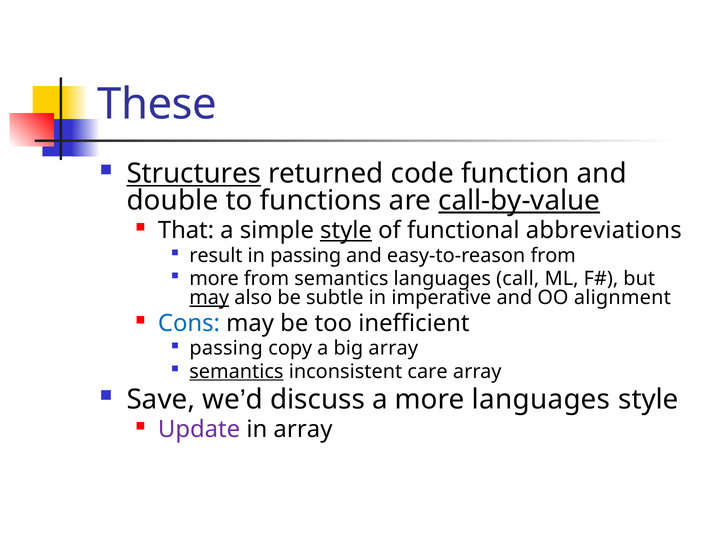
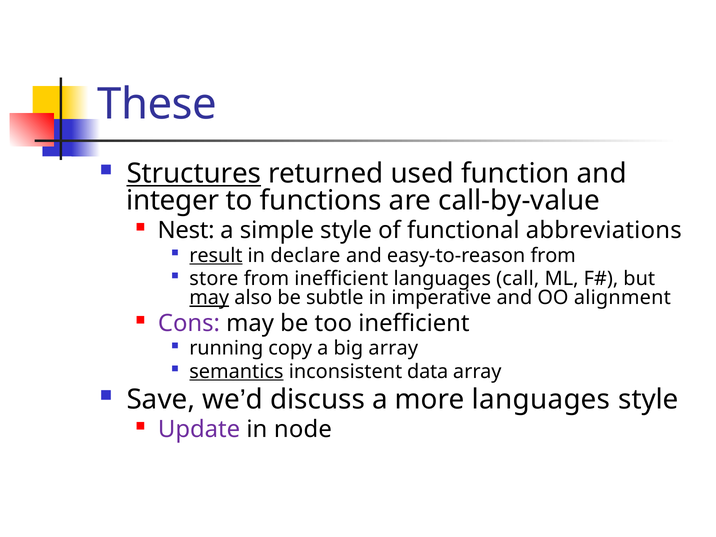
code: code -> used (422, 174)
double: double -> integer (173, 201)
call-by-value underline: present -> none (519, 201)
That: That -> Nest (186, 230)
style underline: present -> none (346, 230)
result underline: none -> present (216, 255)
in passing: passing -> declare (305, 255)
more: more -> store (214, 279)
from semantics: semantics -> inefficient (341, 279)
Cons colour: blue -> purple (189, 323)
passing: passing -> running (226, 348)
care: care -> data (428, 372)
in array: array -> node (303, 429)
